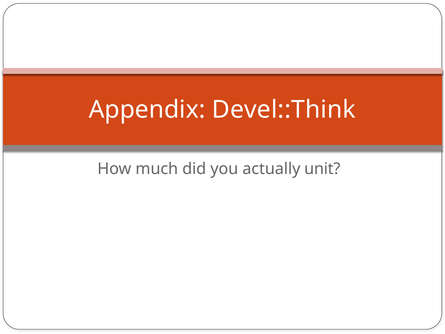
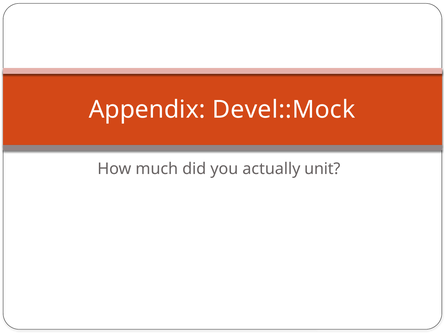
Devel::Think: Devel::Think -> Devel::Mock (284, 110)
